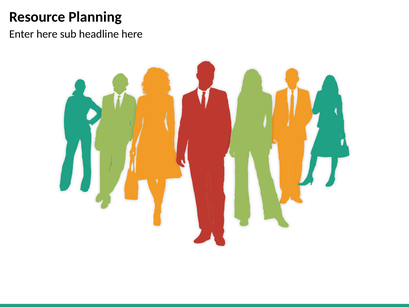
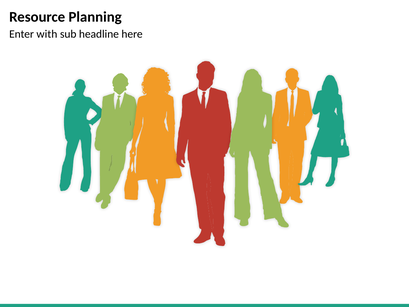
Enter here: here -> with (47, 34)
